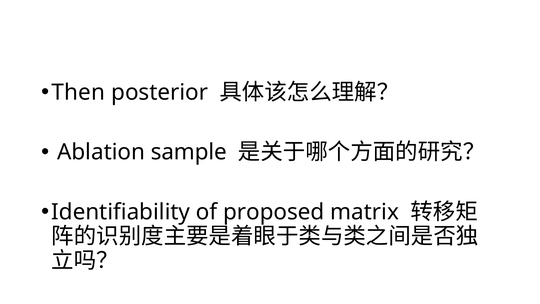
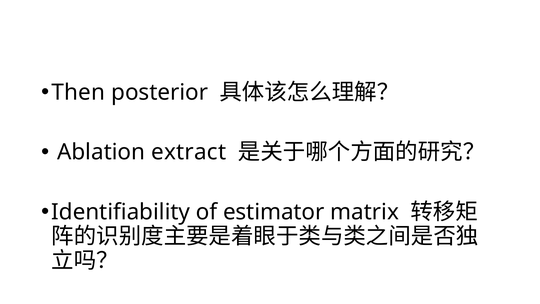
sample: sample -> extract (189, 152)
proposed: proposed -> estimator (274, 212)
